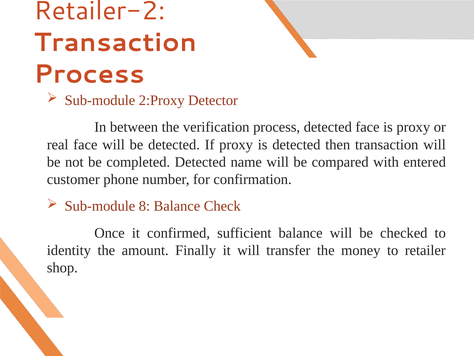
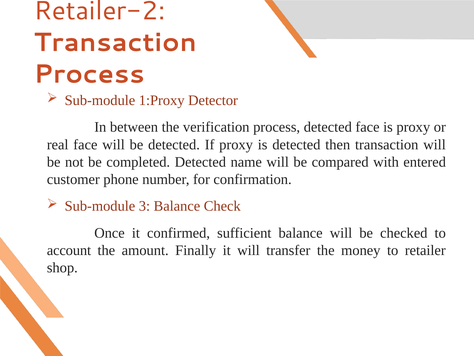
2:Proxy: 2:Proxy -> 1:Proxy (162, 100)
8: 8 -> 3 (144, 206)
identity: identity -> account (69, 250)
